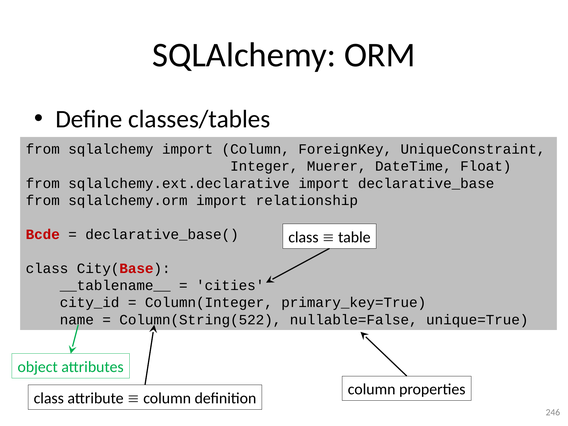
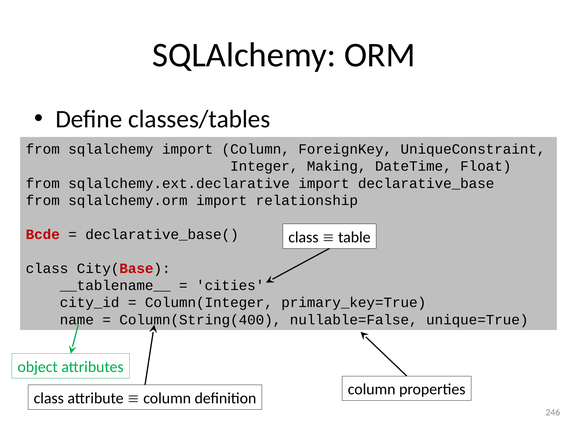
Muerer: Muerer -> Making (337, 166)
Column(String(522: Column(String(522 -> Column(String(400 (200, 320)
